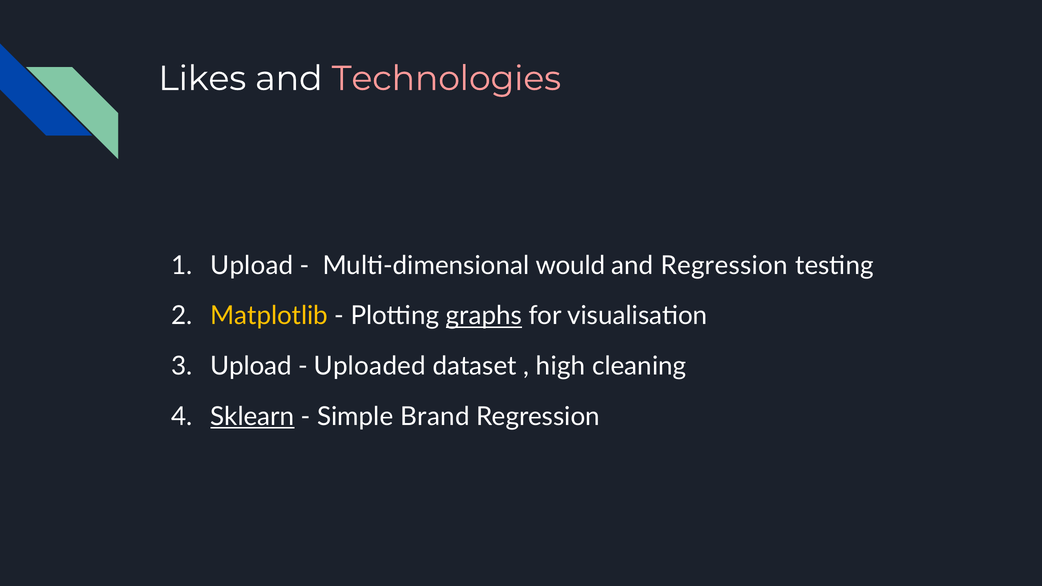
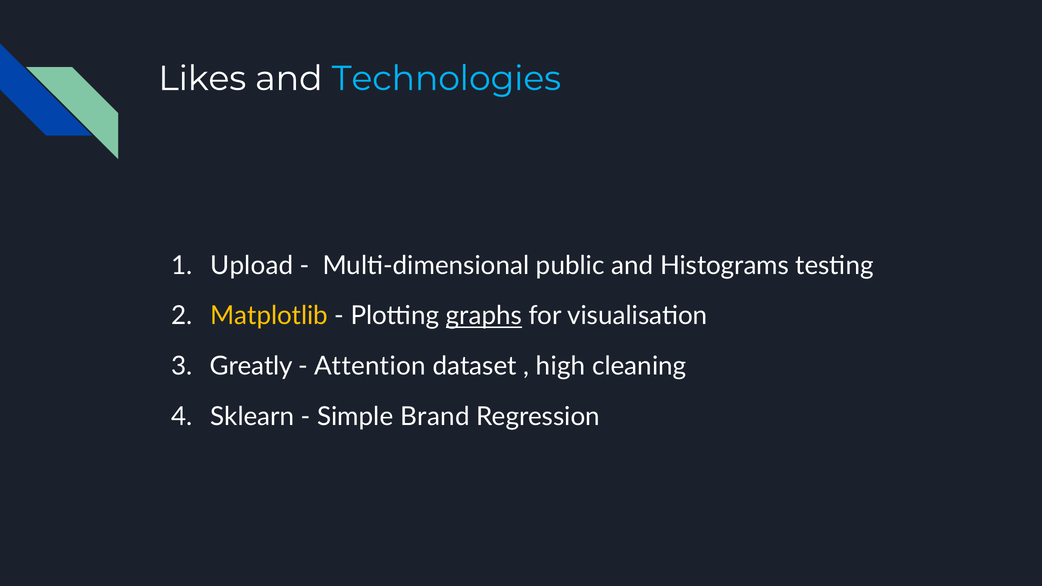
Technologies colour: pink -> light blue (446, 79)
would: would -> public (570, 266)
and Regression: Regression -> Histograms (724, 266)
Upload: Upload -> Greatly (251, 366)
Uploaded: Uploaded -> Attention (370, 366)
Sklearn underline: present -> none (252, 417)
